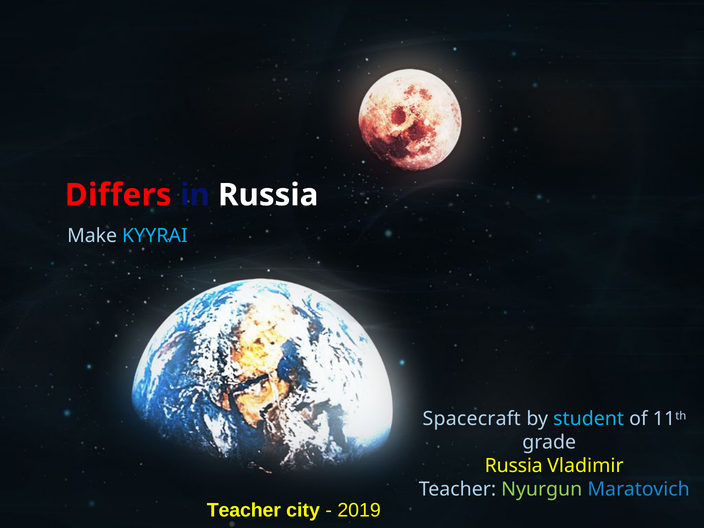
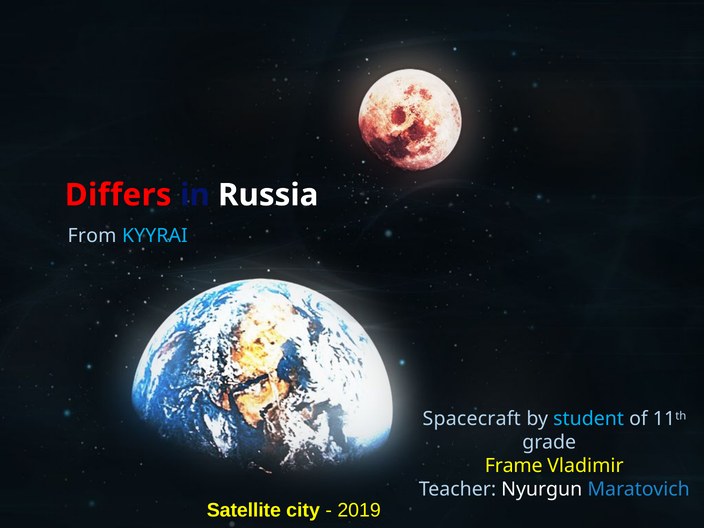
Make: Make -> From (92, 236)
Russia: Russia -> Frame (514, 466)
Nyurgun colour: light green -> white (542, 489)
Teacher: Teacher -> Satellite (244, 510)
